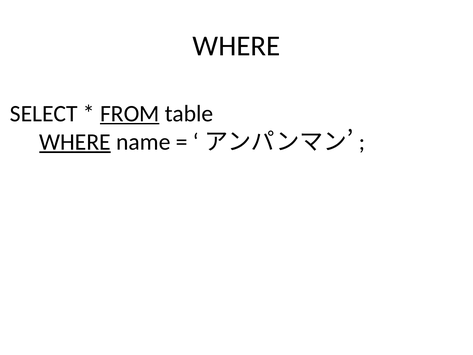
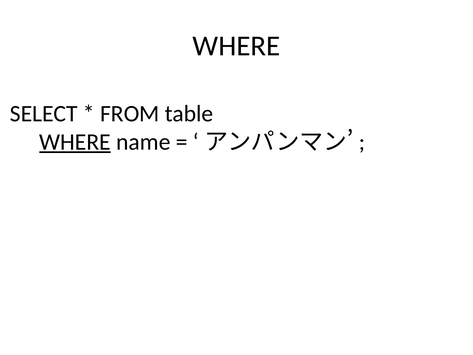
FROM underline: present -> none (130, 114)
